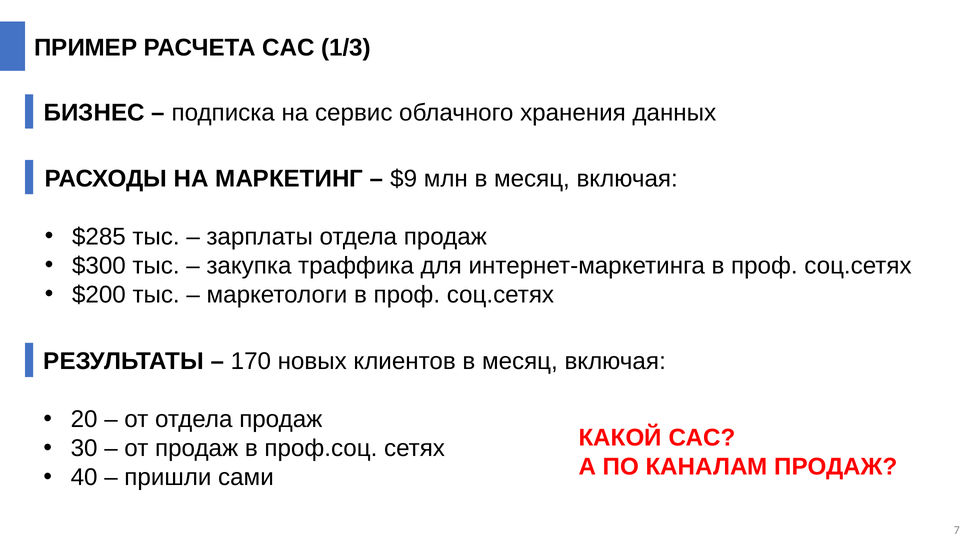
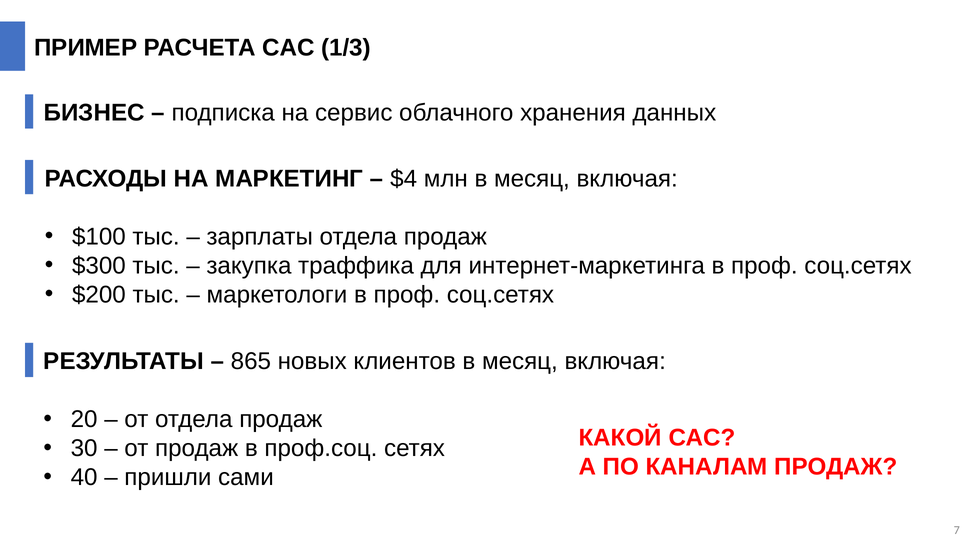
$9: $9 -> $4 (404, 178)
$285: $285 -> $100 (99, 237)
170: 170 -> 865 (251, 361)
